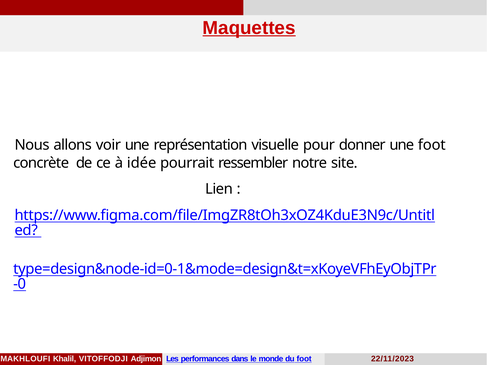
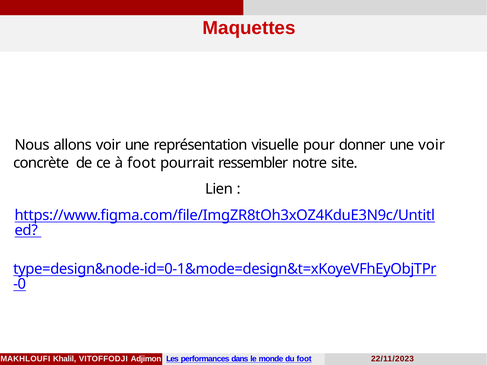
Maquettes underline: present -> none (249, 28)
une foot: foot -> voir (432, 145)
à idée: idée -> foot (142, 163)
